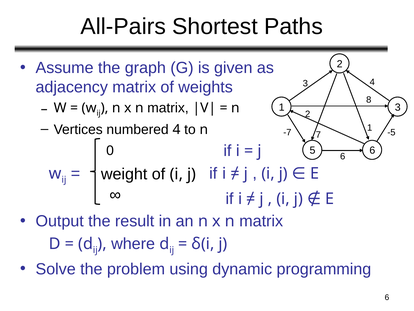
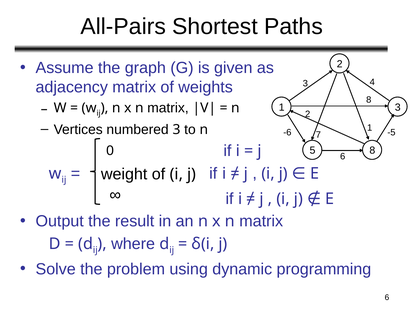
numbered 4: 4 -> 3 (177, 129)
-7: -7 -> -6 (287, 132)
5 6: 6 -> 8 (372, 150)
